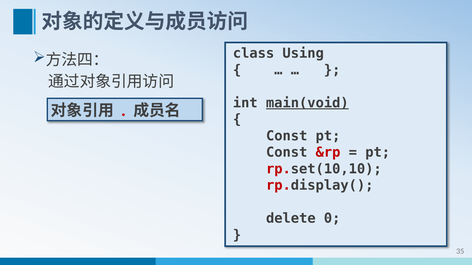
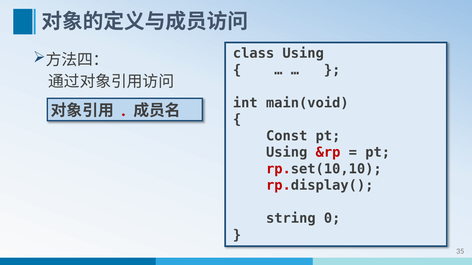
main(void underline: present -> none (307, 103)
Const: Const -> Using (287, 153)
delete: delete -> string (291, 219)
